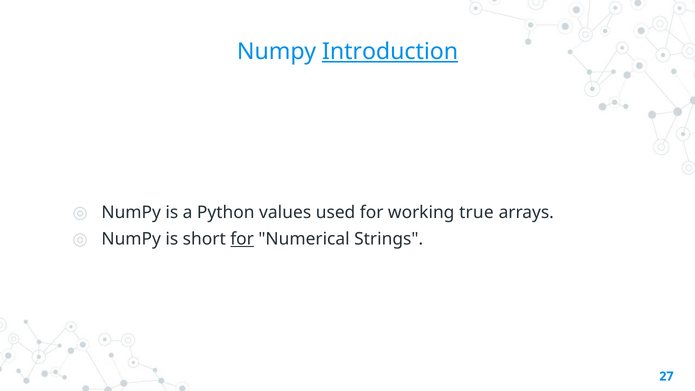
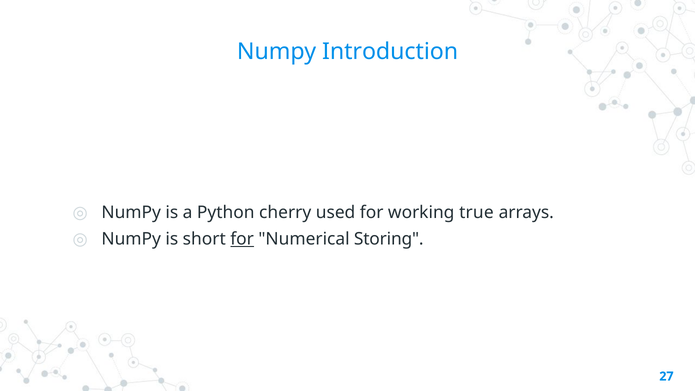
Introduction underline: present -> none (390, 52)
values: values -> cherry (285, 213)
Strings: Strings -> Storing (389, 239)
